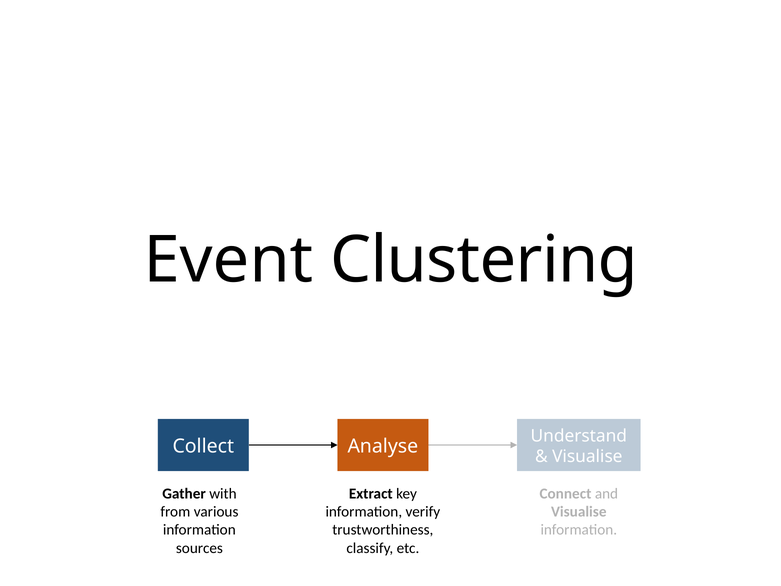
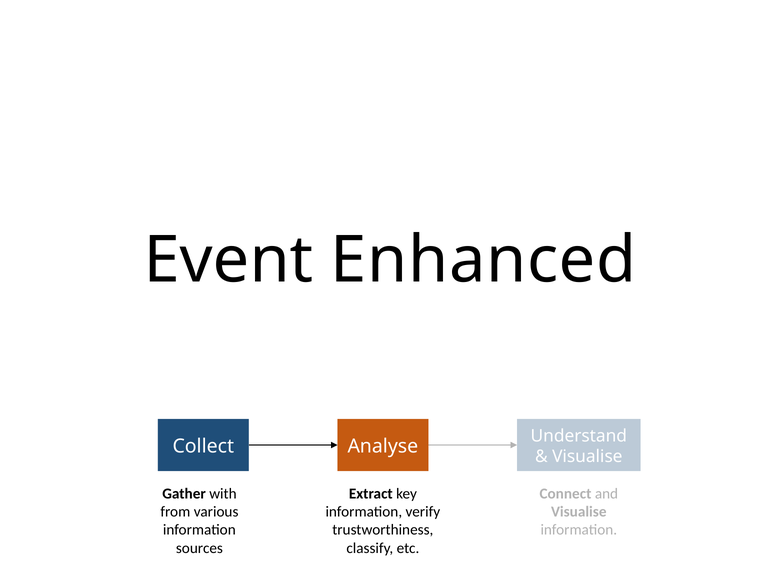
Clustering: Clustering -> Enhanced (483, 260)
